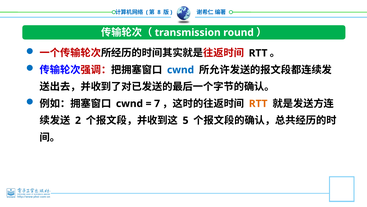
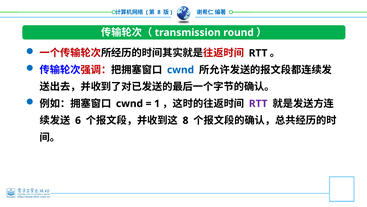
7: 7 -> 1 (157, 103)
RTT colour: orange -> purple (258, 103)
2: 2 -> 6 (78, 120)
5: 5 -> 8 (186, 120)
